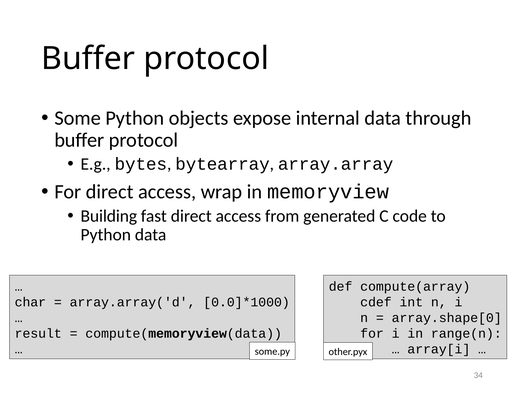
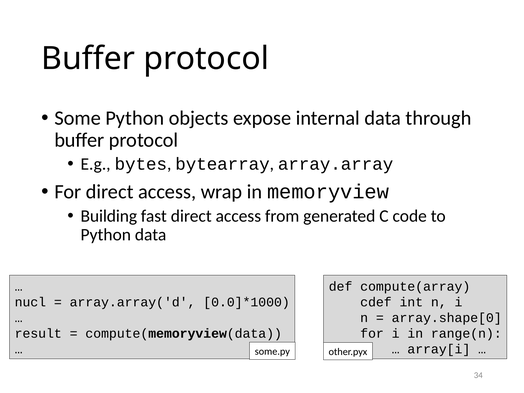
char: char -> nucl (30, 302)
